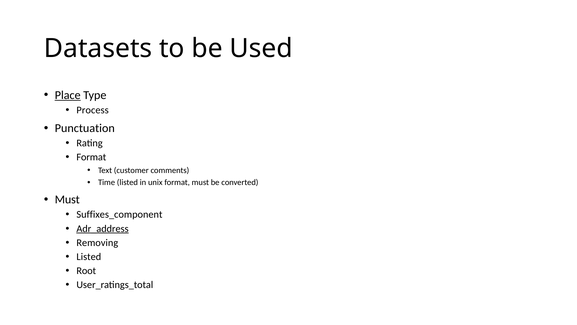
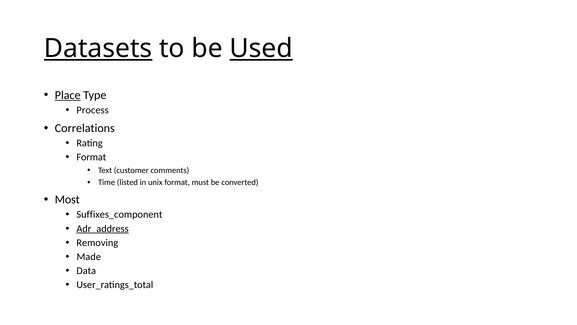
Datasets underline: none -> present (98, 48)
Used underline: none -> present (261, 48)
Punctuation: Punctuation -> Correlations (85, 128)
Must: Must -> Most (67, 199)
Listed: Listed -> Made (89, 256)
Root: Root -> Data (86, 270)
